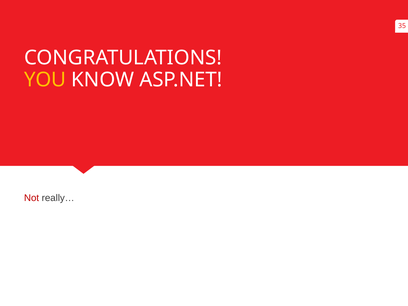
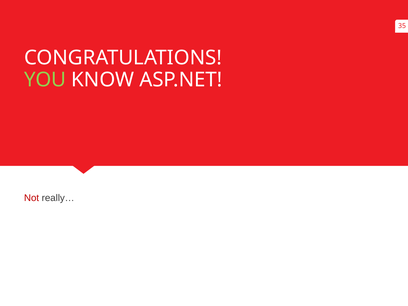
YOU colour: yellow -> light green (45, 80)
